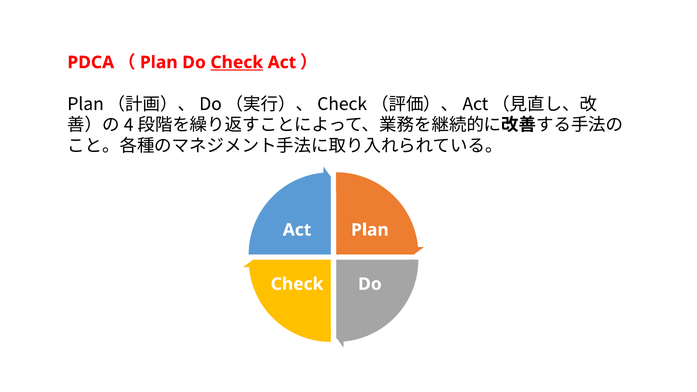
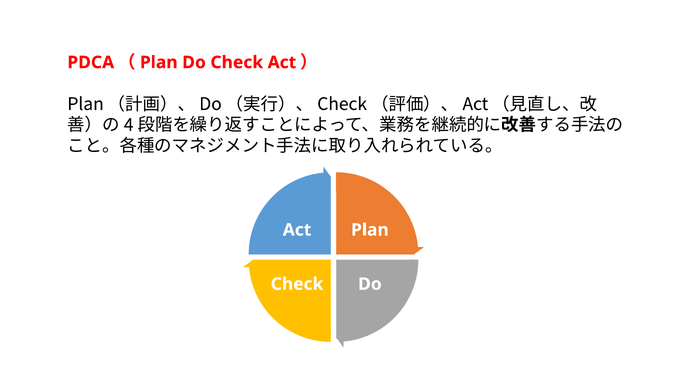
Check underline: present -> none (237, 62)
